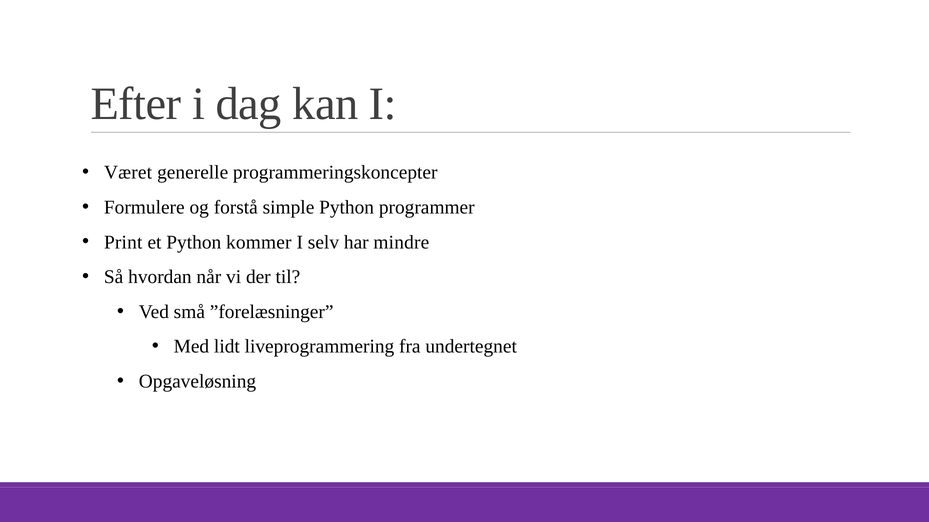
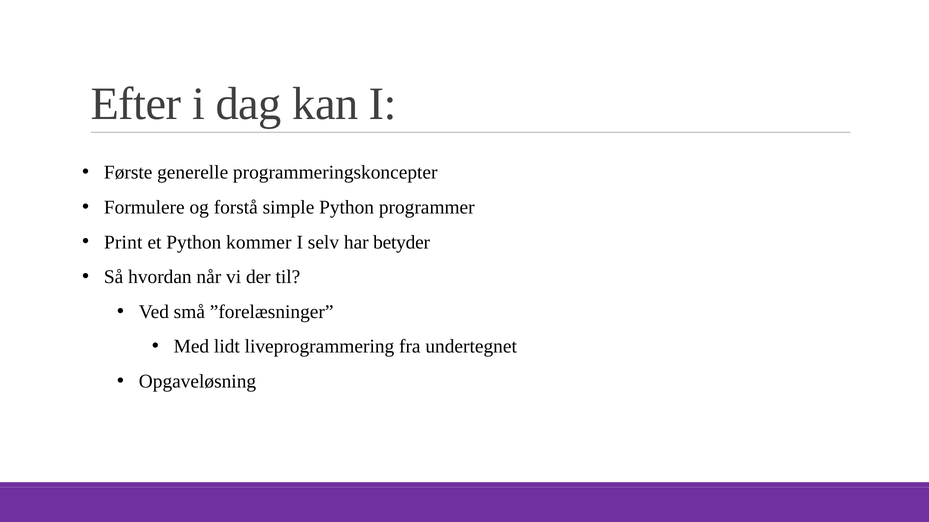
Været: Været -> Første (128, 173)
mindre: mindre -> betyder (402, 242)
